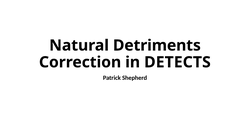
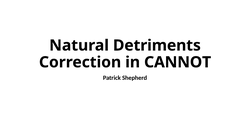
DETECTS: DETECTS -> CANNOT (178, 62)
